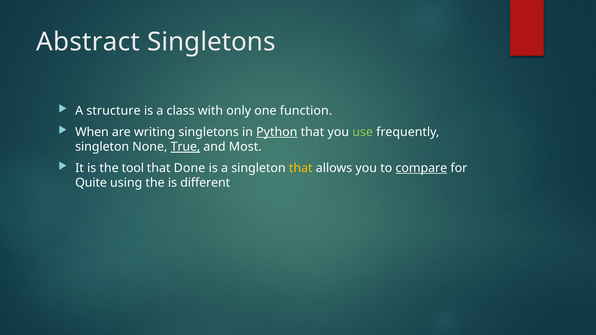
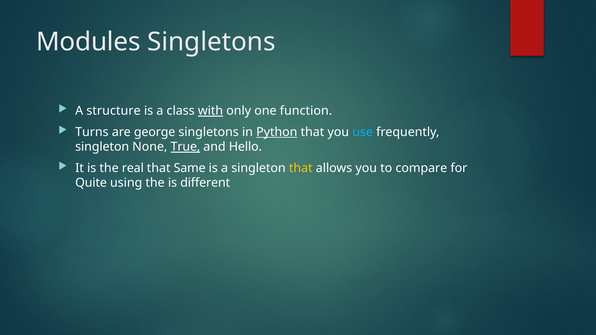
Abstract: Abstract -> Modules (88, 42)
with underline: none -> present (210, 111)
When: When -> Turns (92, 132)
writing: writing -> george (155, 132)
use colour: light green -> light blue (363, 132)
Most: Most -> Hello (245, 147)
tool: tool -> real (133, 168)
Done: Done -> Same (190, 168)
compare underline: present -> none (421, 168)
